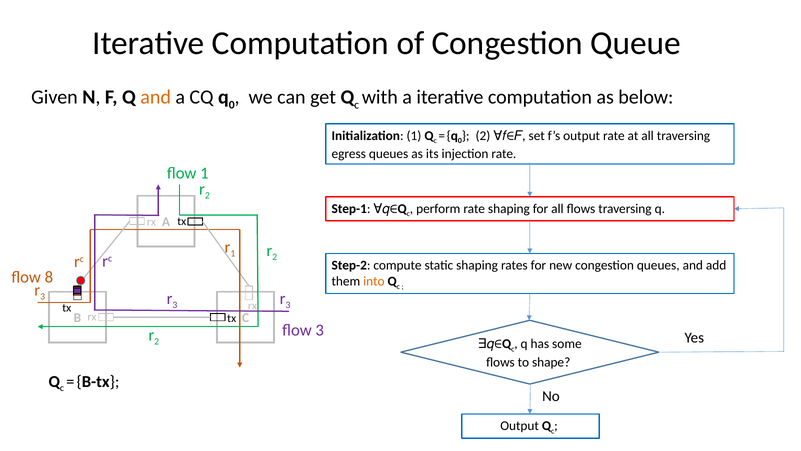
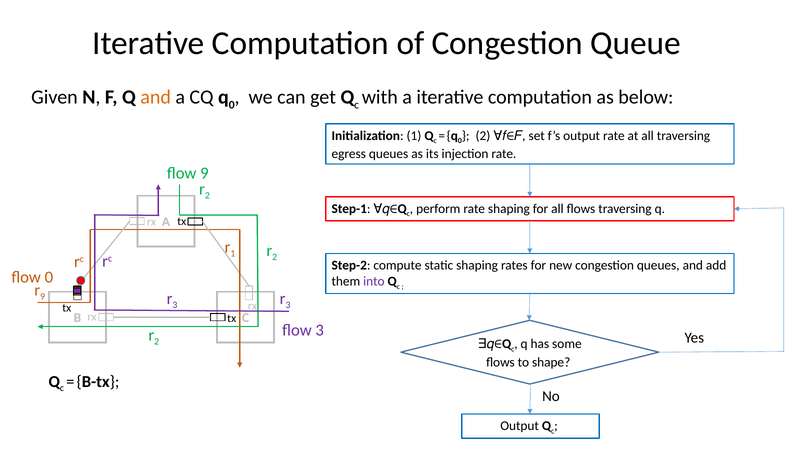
flow 1: 1 -> 9 (204, 173)
flow 8: 8 -> 0 (49, 277)
into colour: orange -> purple (374, 281)
3: 3 -> 9 (43, 296)
